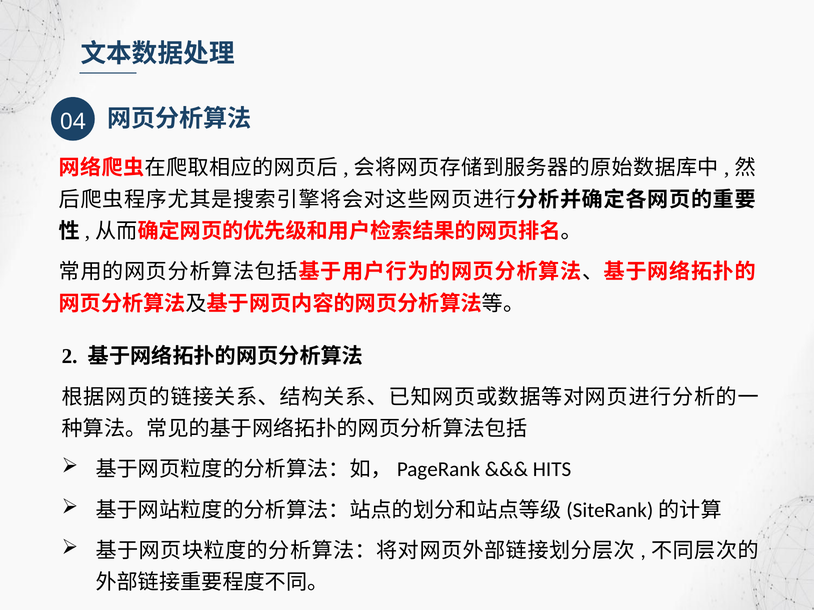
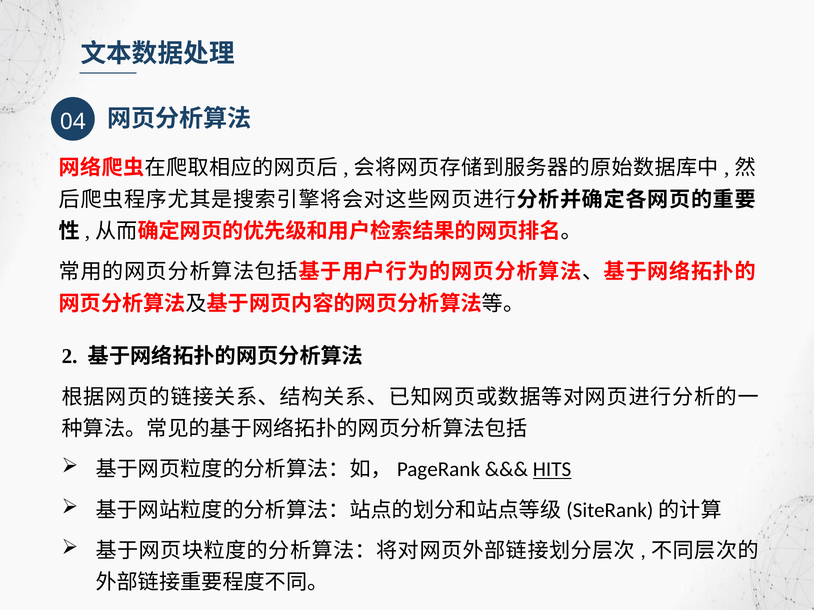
HITS underline: none -> present (552, 470)
